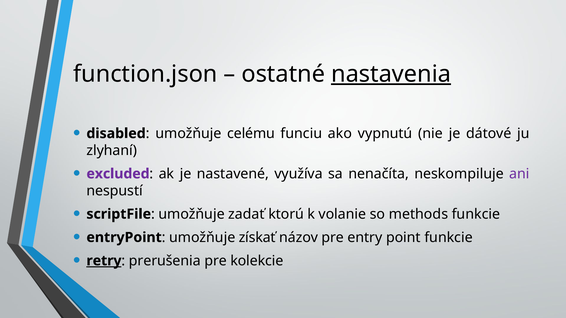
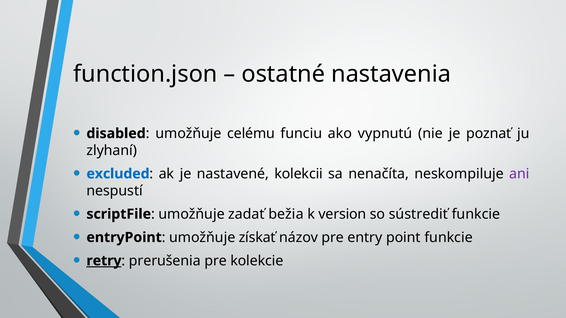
nastavenia underline: present -> none (391, 74)
dátové: dátové -> poznať (489, 134)
excluded colour: purple -> blue (118, 174)
využíva: využíva -> kolekcii (299, 174)
ktorú: ktorú -> bežia (286, 214)
volanie: volanie -> version (342, 214)
methods: methods -> sústrediť (418, 214)
